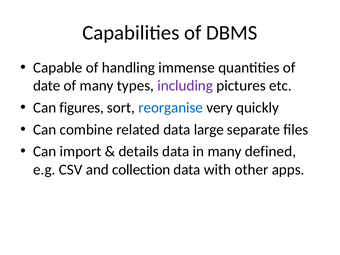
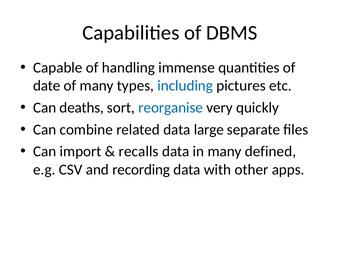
including colour: purple -> blue (185, 86)
figures: figures -> deaths (82, 108)
details: details -> recalls (139, 151)
collection: collection -> recording (141, 170)
